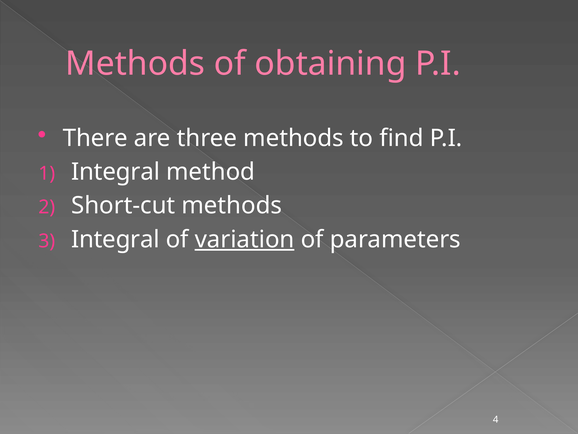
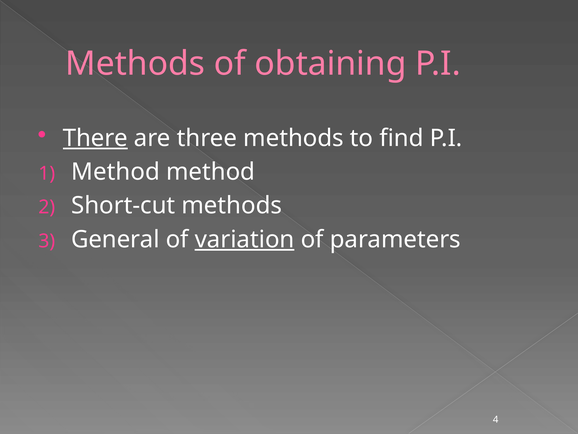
There underline: none -> present (95, 138)
Integral: Integral -> Method (115, 172)
Integral: Integral -> General (115, 239)
